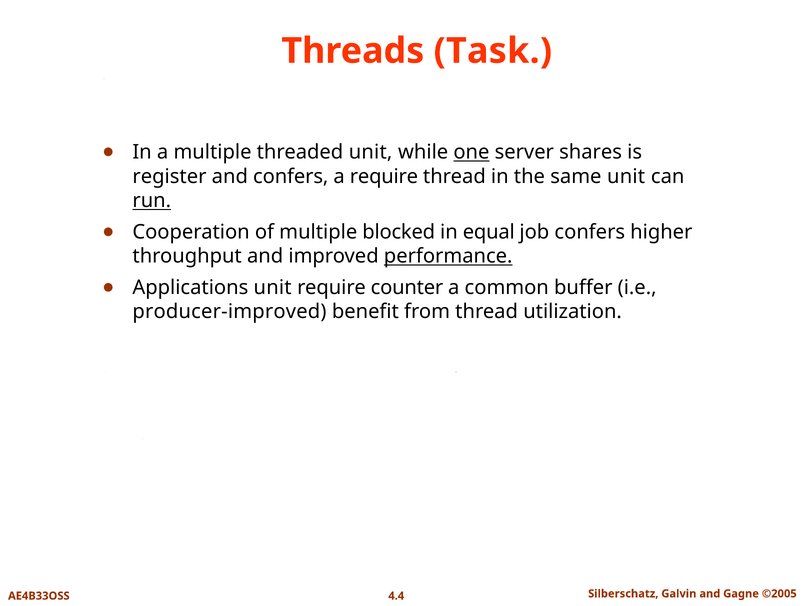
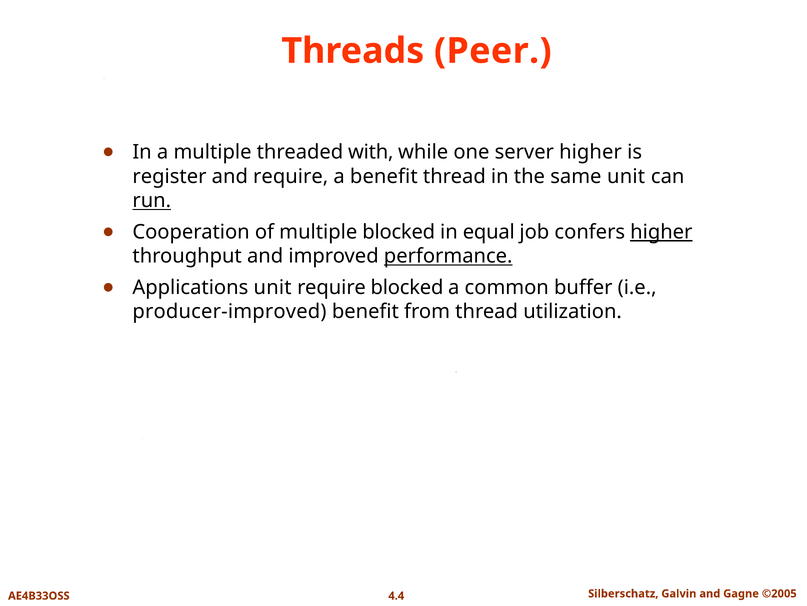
Task: Task -> Peer (493, 51)
threaded unit: unit -> with (371, 152)
one underline: present -> none (471, 152)
server shares: shares -> higher (590, 152)
and confers: confers -> require (291, 176)
a require: require -> benefit (384, 176)
higher underline: none -> present (661, 232)
require counter: counter -> blocked (407, 287)
